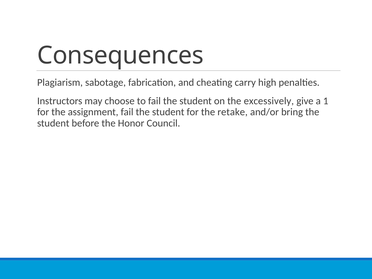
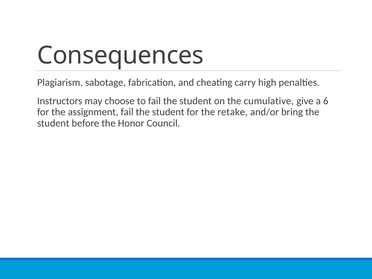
excessively: excessively -> cumulative (269, 101)
1: 1 -> 6 (326, 101)
